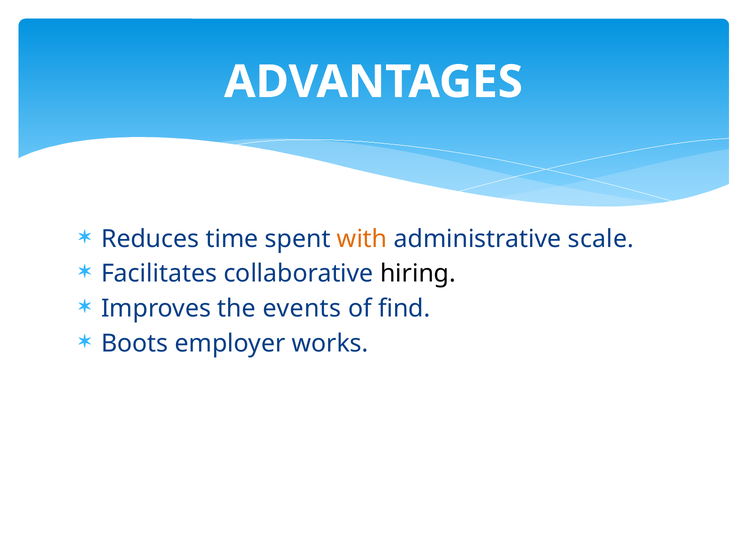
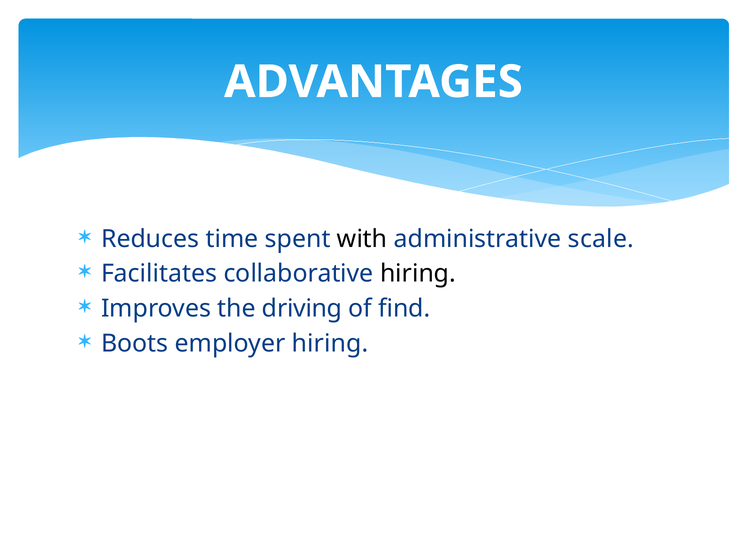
with colour: orange -> black (362, 239)
events: events -> driving (302, 309)
employer works: works -> hiring (330, 344)
